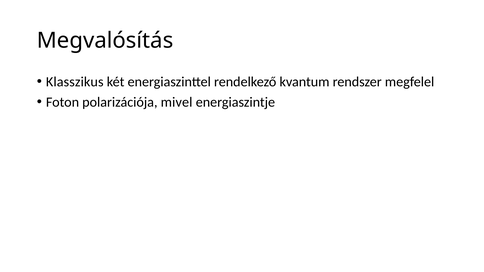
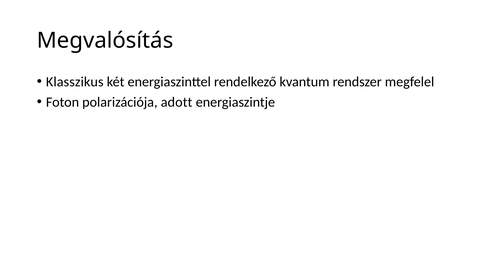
mivel: mivel -> adott (177, 102)
